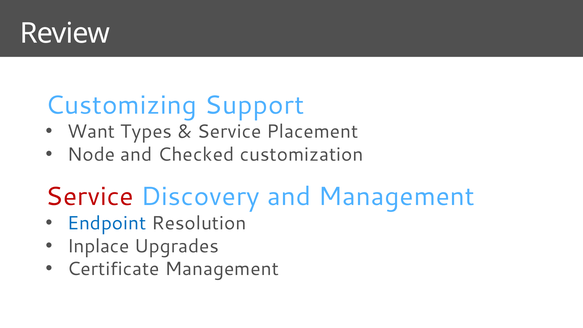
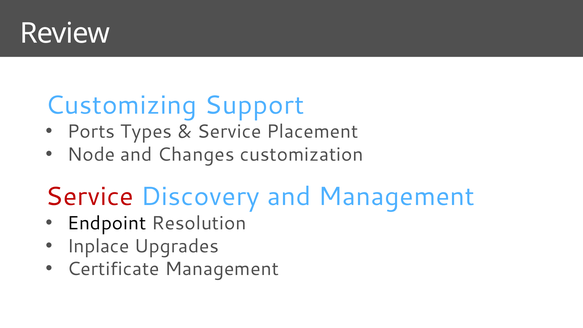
Want: Want -> Ports (91, 132)
Checked: Checked -> Changes (196, 155)
Endpoint colour: blue -> black (107, 223)
